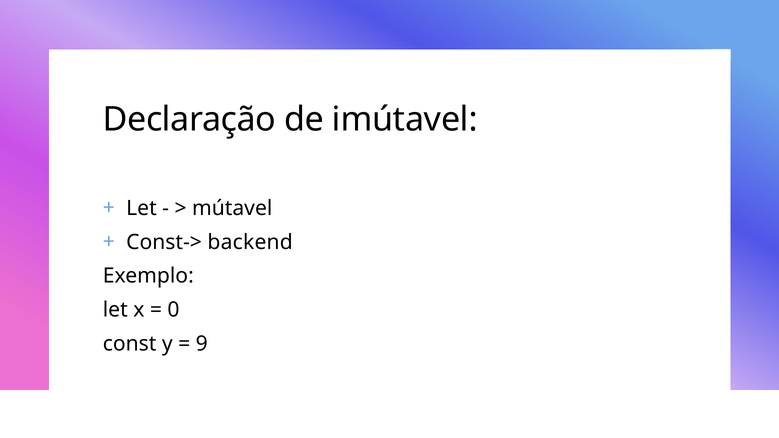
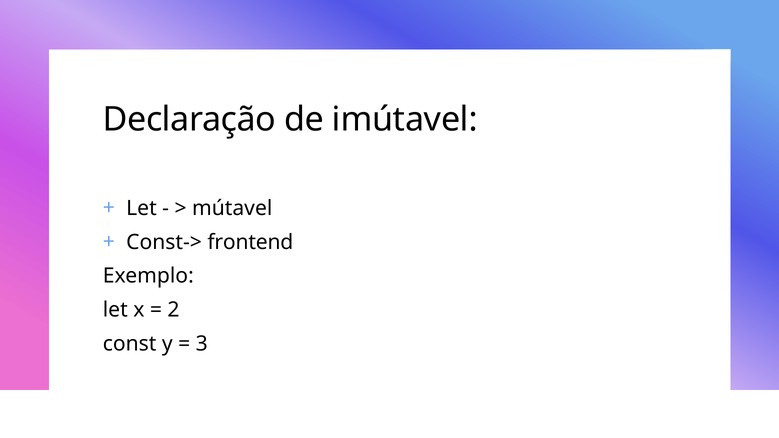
backend: backend -> frontend (250, 242)
0: 0 -> 2 (173, 310)
9: 9 -> 3 (202, 344)
